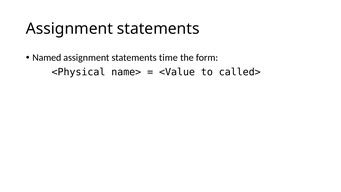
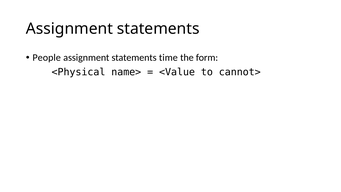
Named: Named -> People (47, 58)
called>: called> -> cannot> (240, 72)
